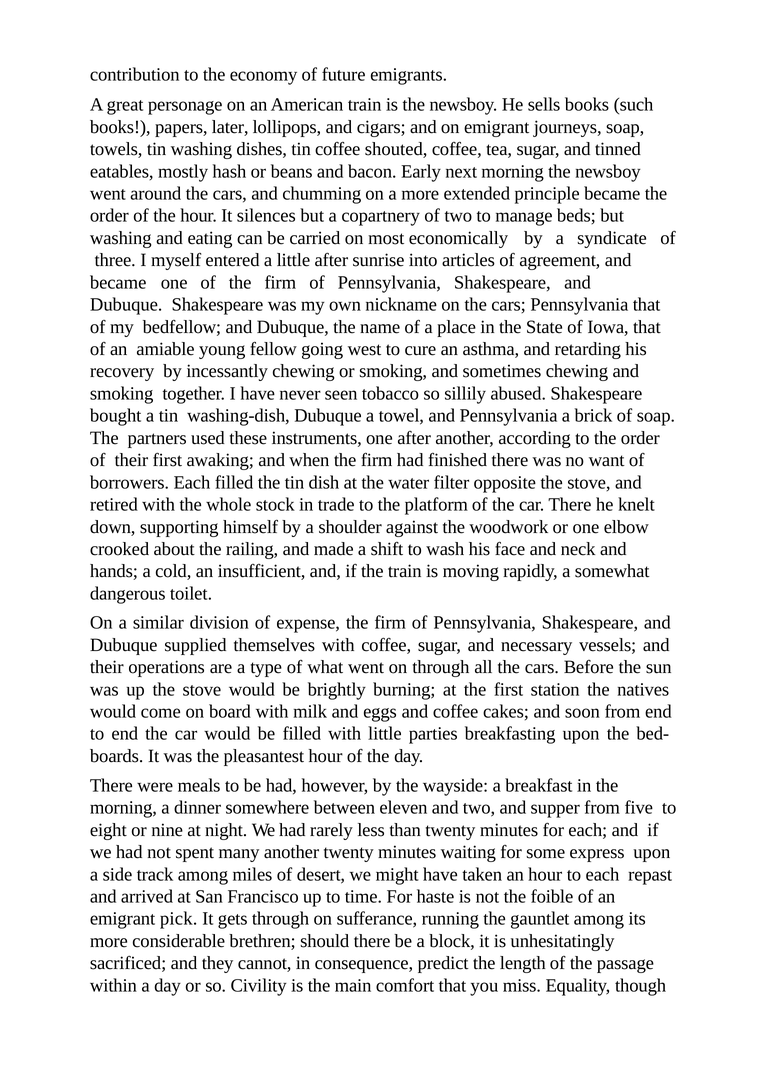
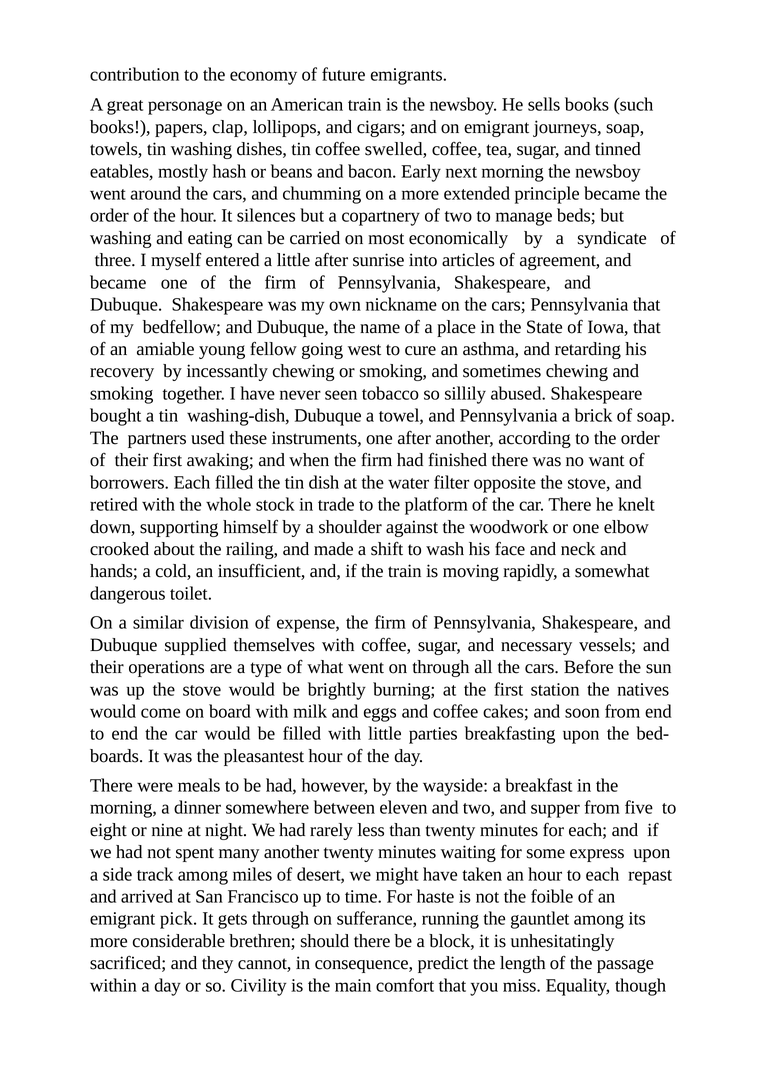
later: later -> clap (230, 127)
shouted: shouted -> swelled (396, 149)
